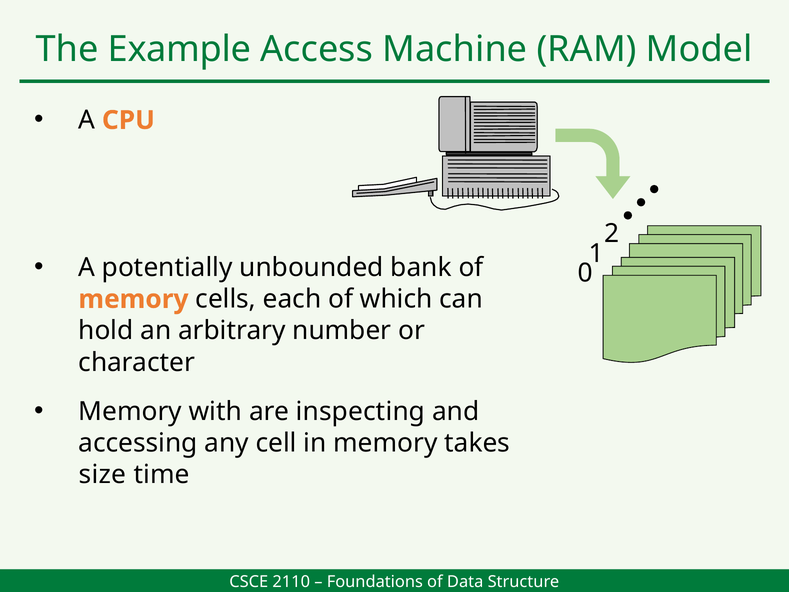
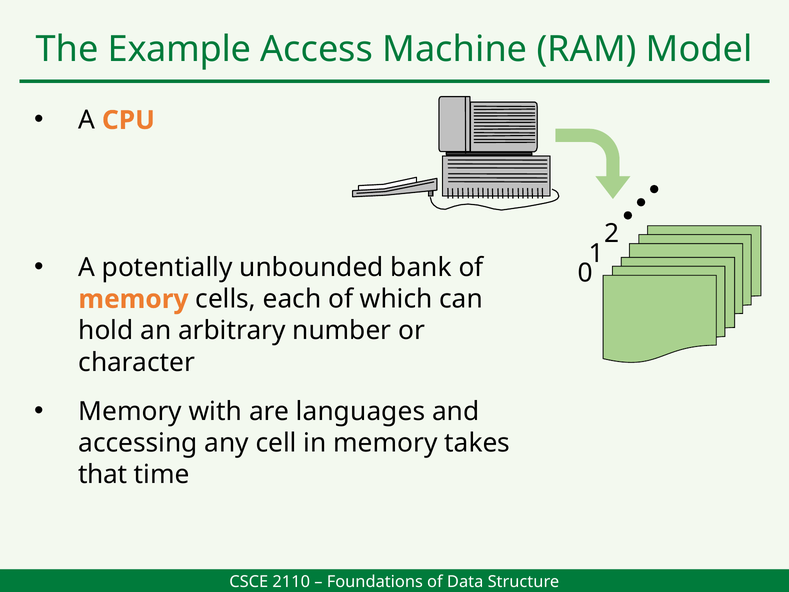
inspecting: inspecting -> languages (360, 411)
size: size -> that (103, 474)
